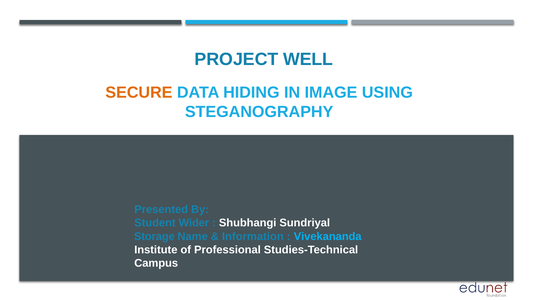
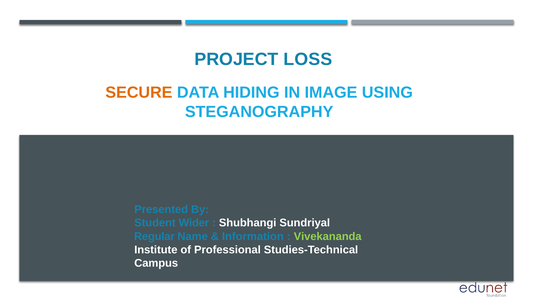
WELL: WELL -> LOSS (308, 59)
Storage: Storage -> Regular (154, 236)
Vivekananda colour: light blue -> light green (328, 236)
